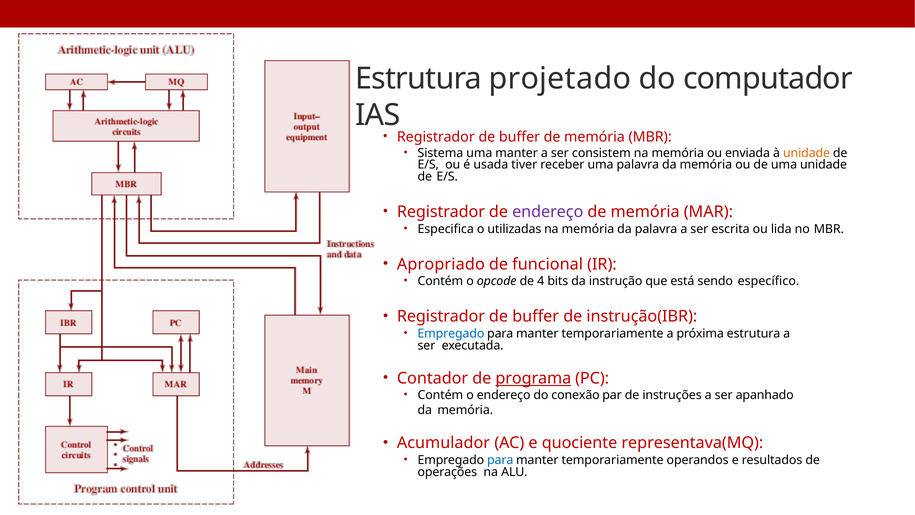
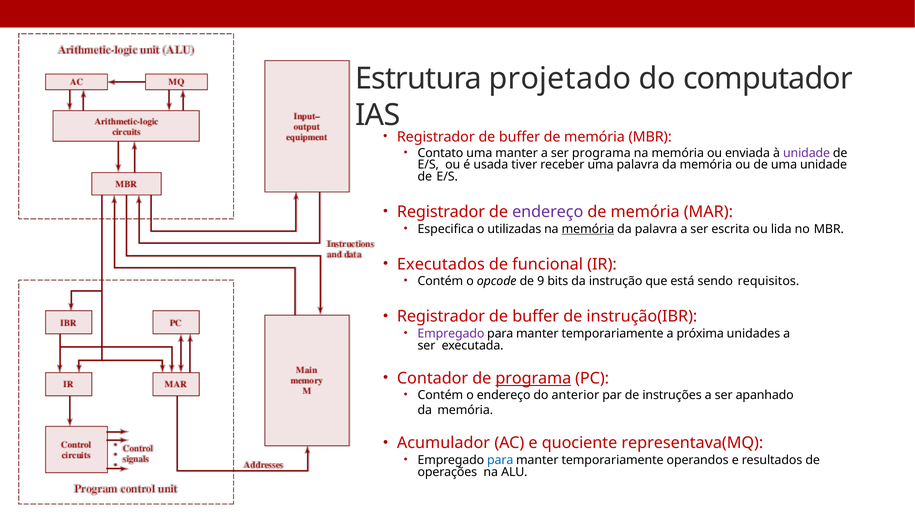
Sistema: Sistema -> Contato (440, 153)
ser consistem: consistem -> programa (601, 153)
unidade colour: orange -> purple (807, 153)
memória underline: none -> present (588, 229)
Apropriado: Apropriado -> Executados (441, 264)
4: 4 -> 9 (541, 281)
específico: específico -> requisitos (768, 281)
Empregado colour: blue -> purple (451, 333)
próxima estrutura: estrutura -> unidades (753, 333)
conexão: conexão -> anterior (575, 395)
